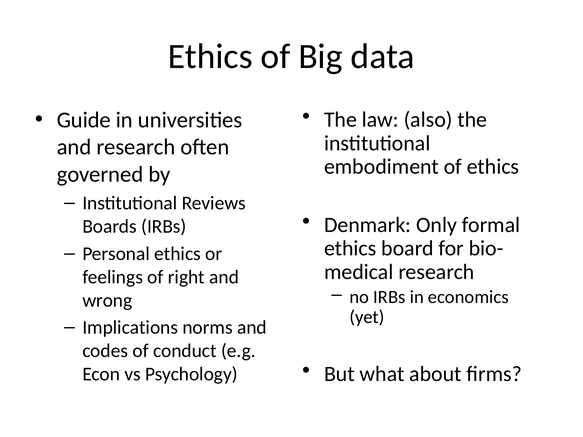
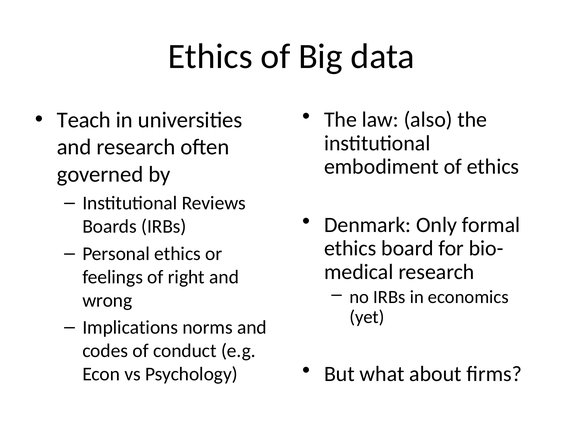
Guide: Guide -> Teach (84, 120)
